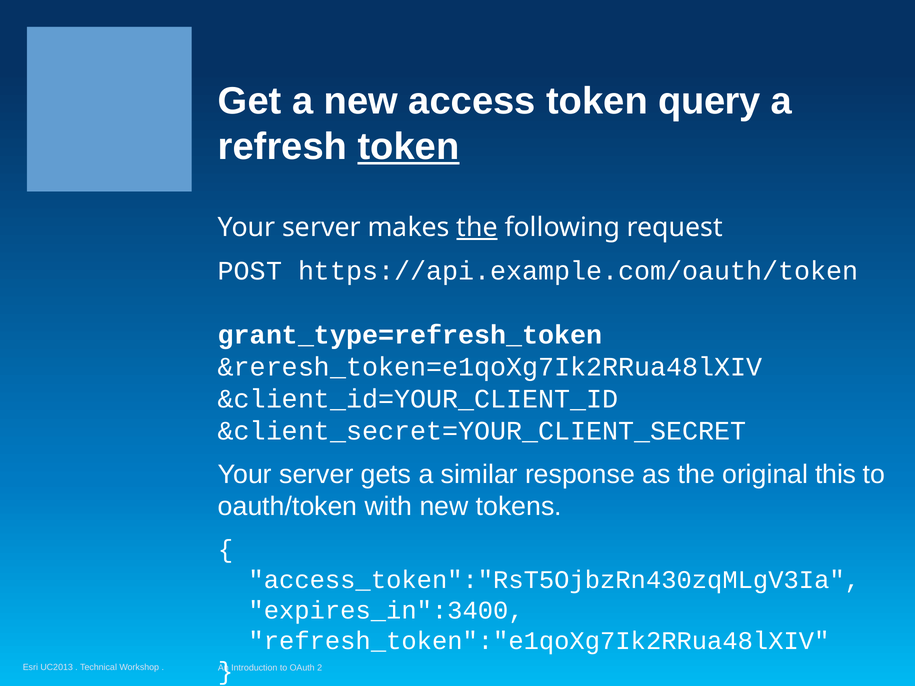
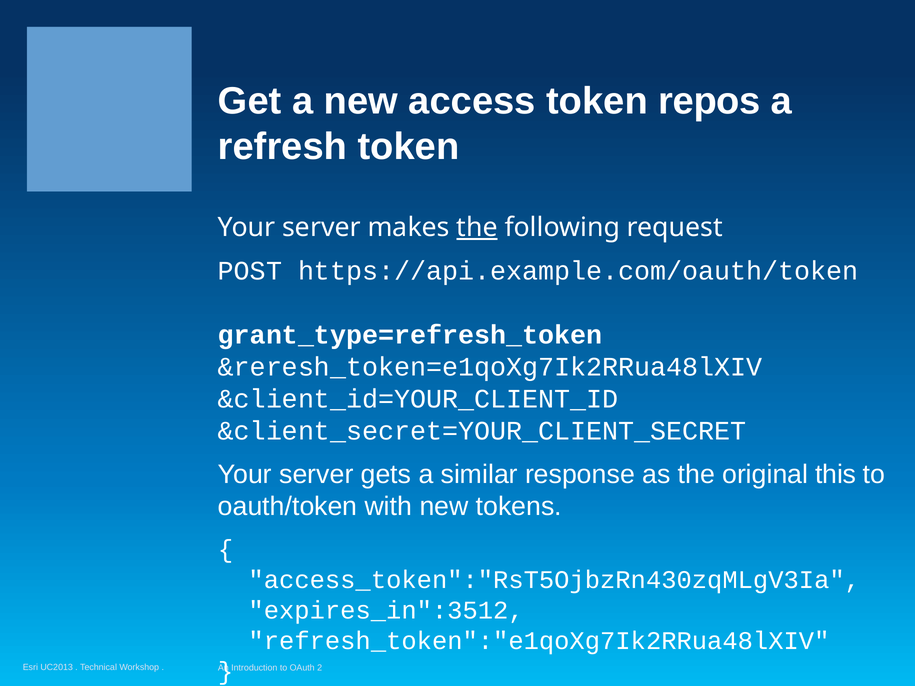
query: query -> repos (709, 101)
token underline: present -> none (408, 147)
expires_in":3400: expires_in":3400 -> expires_in":3512 (386, 610)
